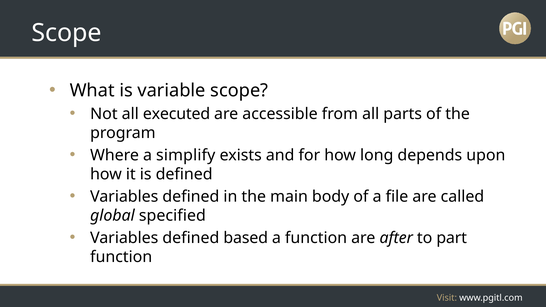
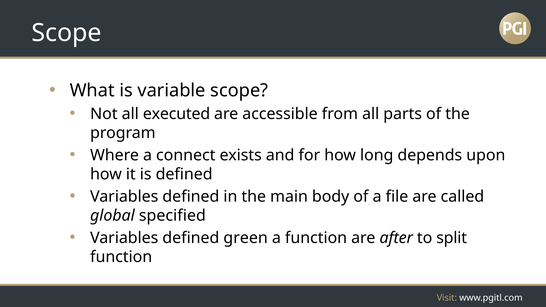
simplify: simplify -> connect (186, 155)
based: based -> green (246, 238)
part: part -> split (452, 238)
